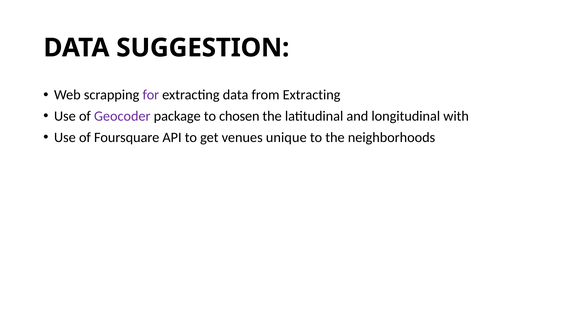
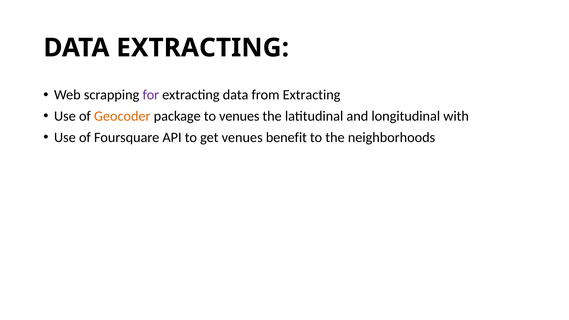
DATA SUGGESTION: SUGGESTION -> EXTRACTING (203, 48)
Geocoder colour: purple -> orange (122, 116)
to chosen: chosen -> venues (239, 116)
unique: unique -> benefit (286, 138)
